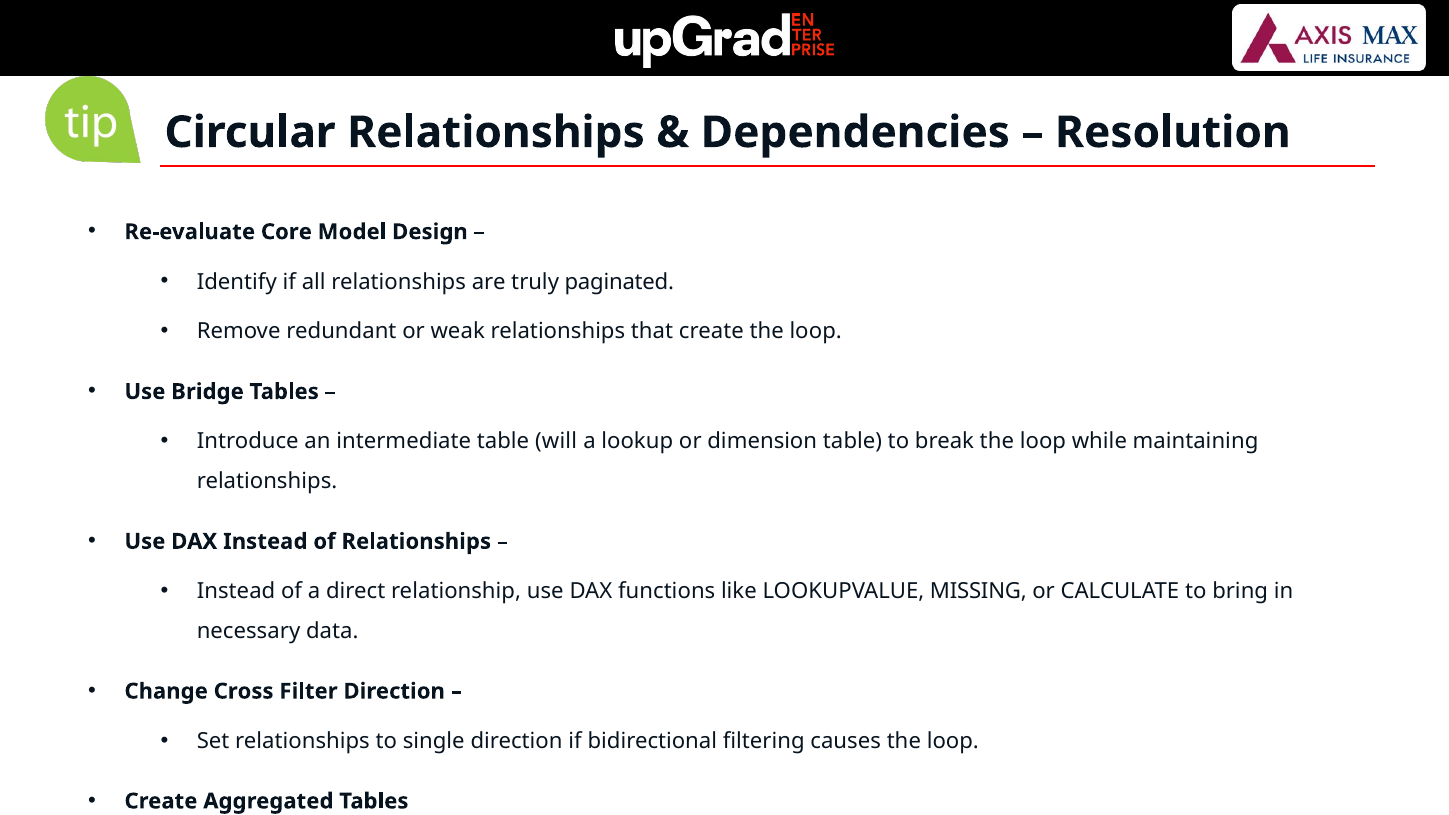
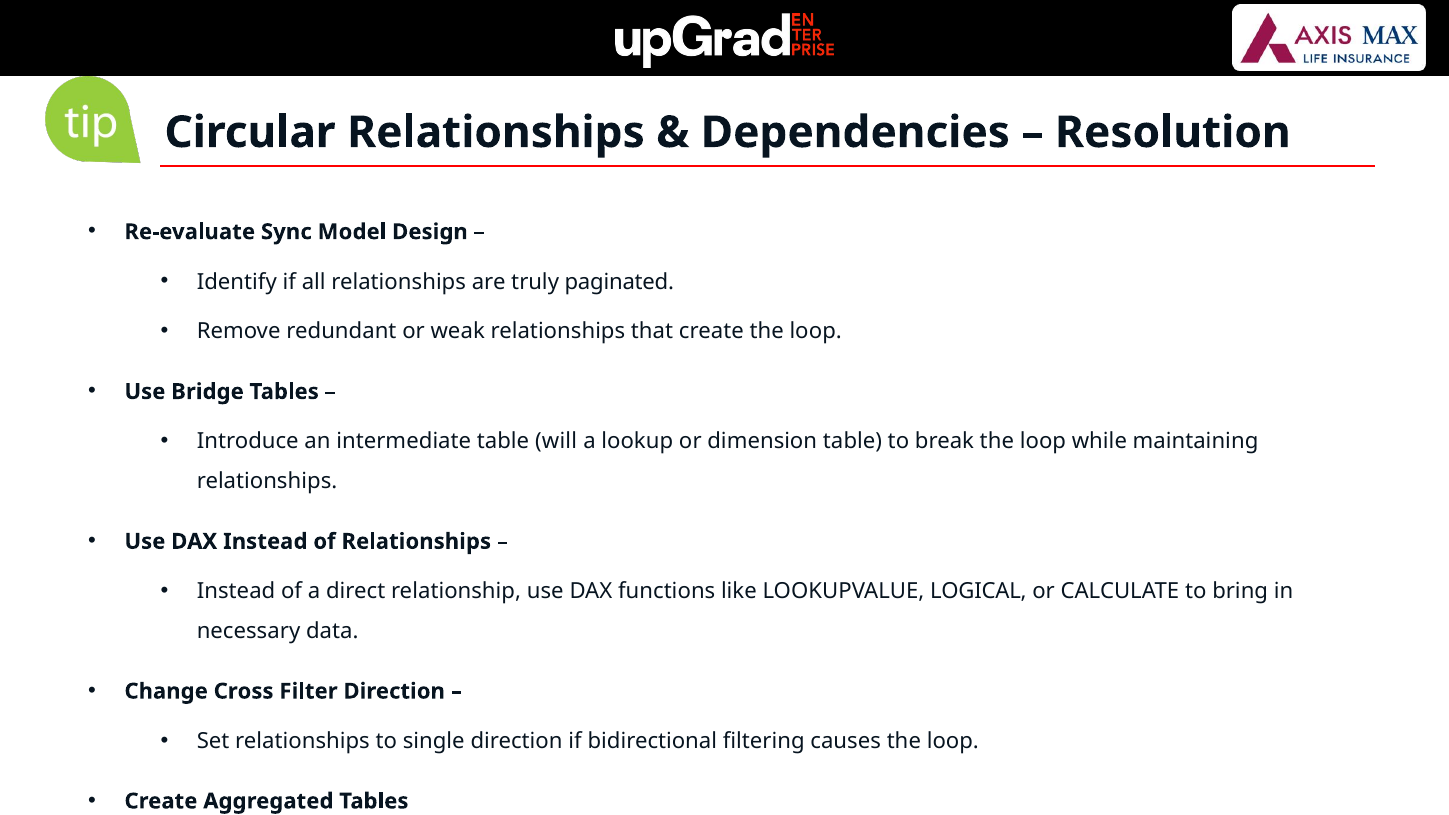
Core: Core -> Sync (286, 232)
MISSING: MISSING -> LOGICAL (978, 591)
